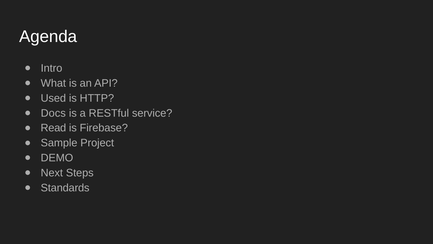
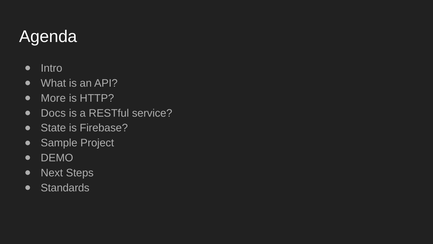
Used: Used -> More (53, 98)
Read: Read -> State (53, 128)
